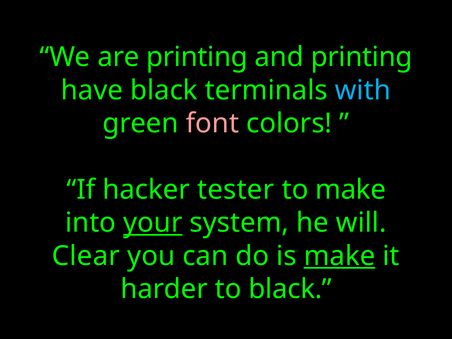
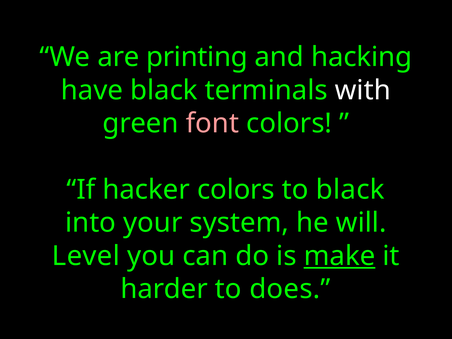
and printing: printing -> hacking (362, 57)
with colour: light blue -> white (363, 90)
hacker tester: tester -> colors (236, 190)
to make: make -> black (350, 190)
your underline: present -> none (153, 223)
Clear: Clear -> Level (86, 256)
to black: black -> does (290, 289)
